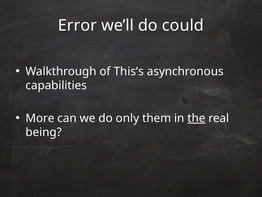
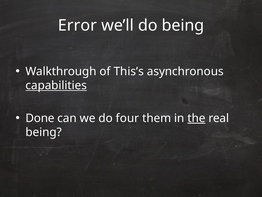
do could: could -> being (183, 25)
capabilities underline: none -> present (56, 85)
More: More -> Done (40, 118)
only: only -> four (127, 118)
